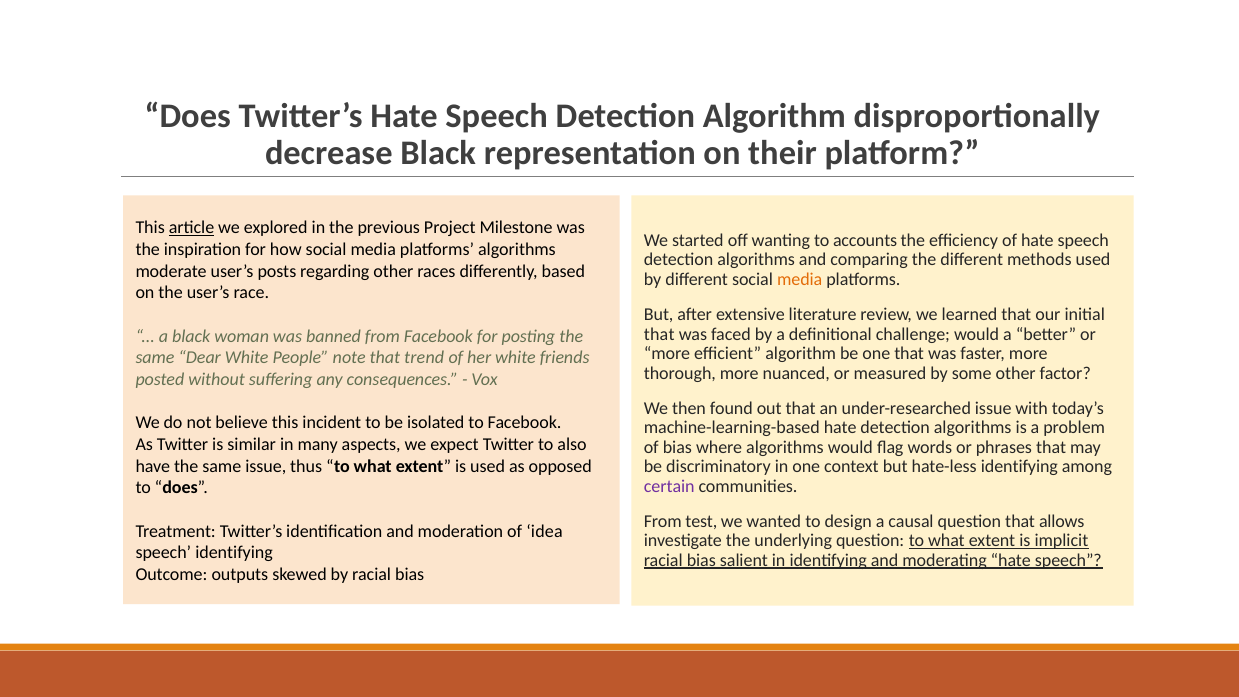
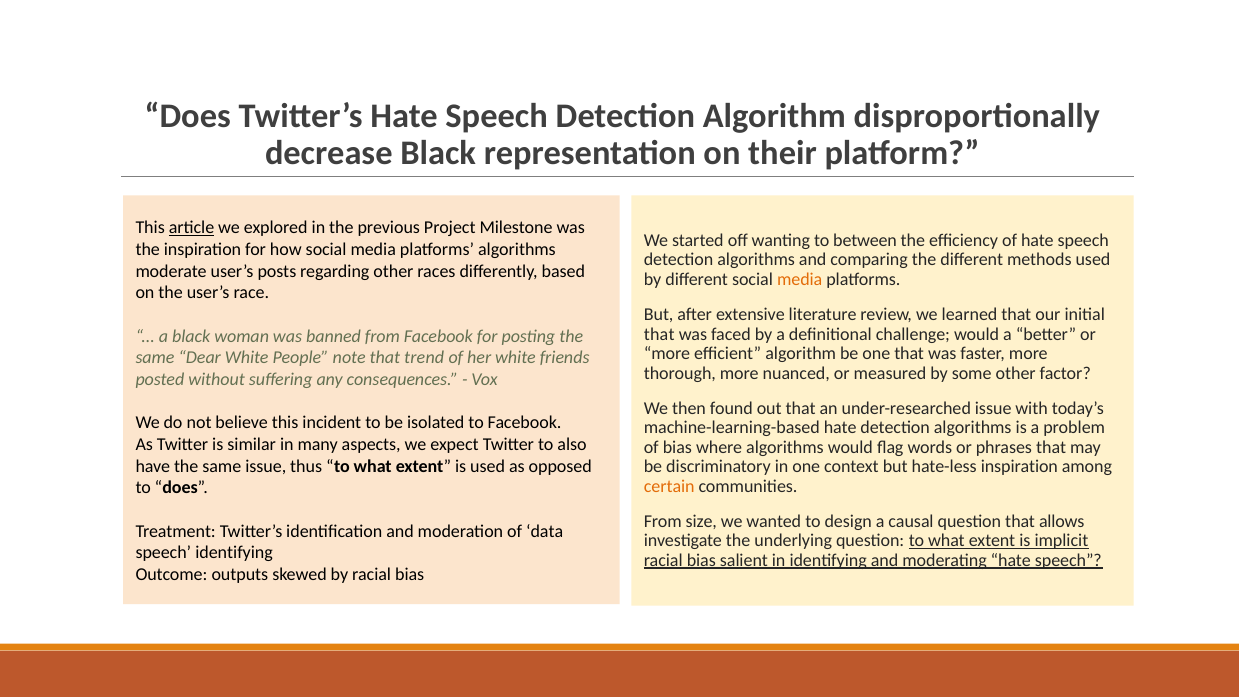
accounts: accounts -> between (865, 240)
hate-less identifying: identifying -> inspiration (1019, 467)
certain colour: purple -> orange (669, 486)
test: test -> size (701, 521)
idea: idea -> data (545, 531)
